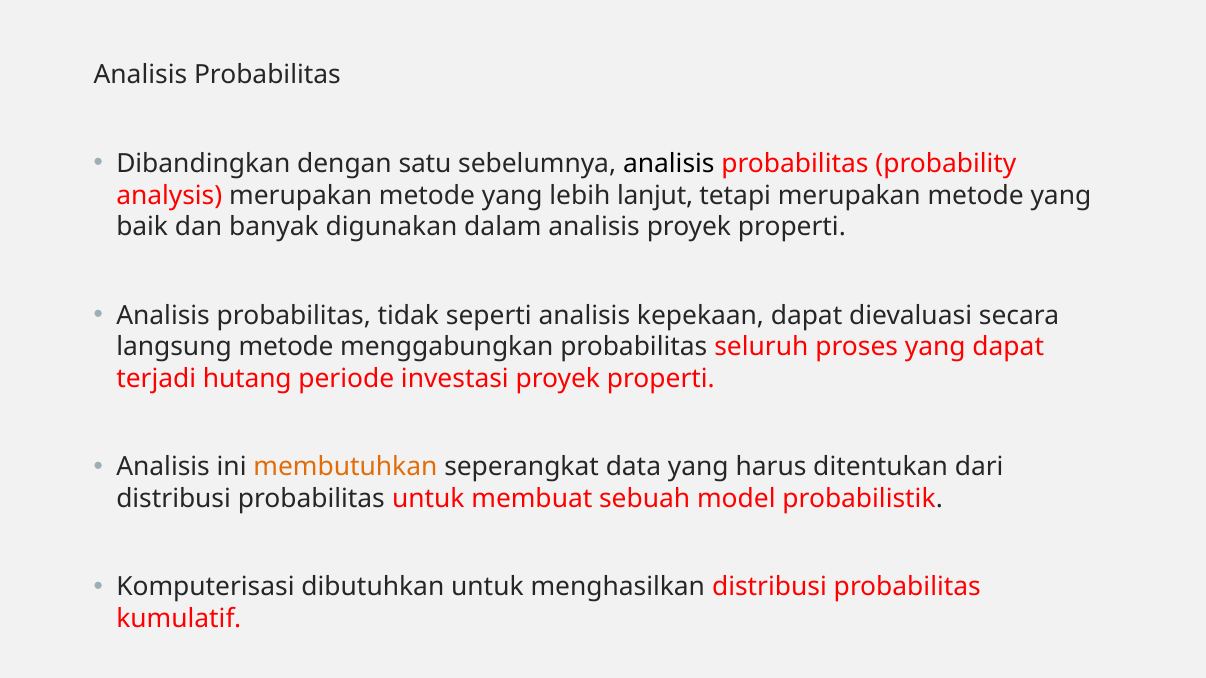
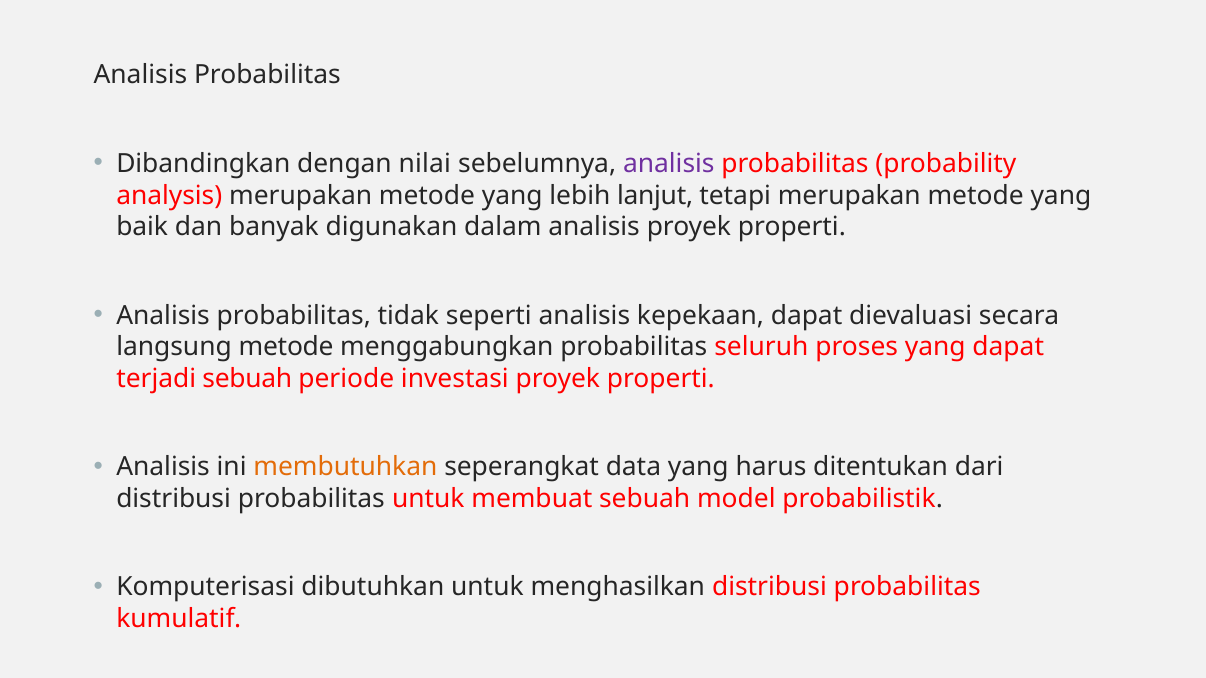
satu: satu -> nilai (425, 164)
analisis colour: black -> purple (669, 164)
terjadi hutang: hutang -> sebuah (247, 379)
